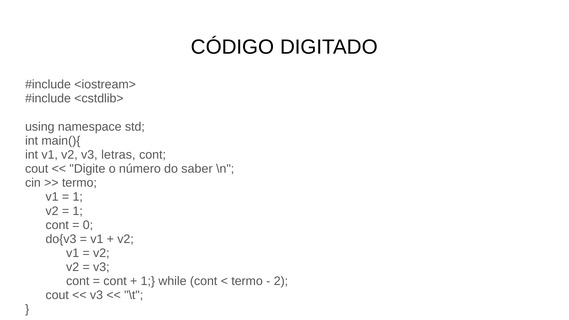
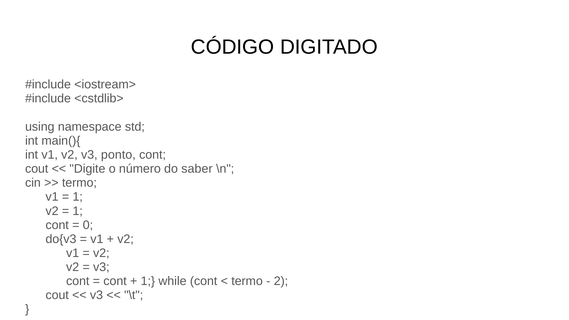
letras: letras -> ponto (118, 155)
